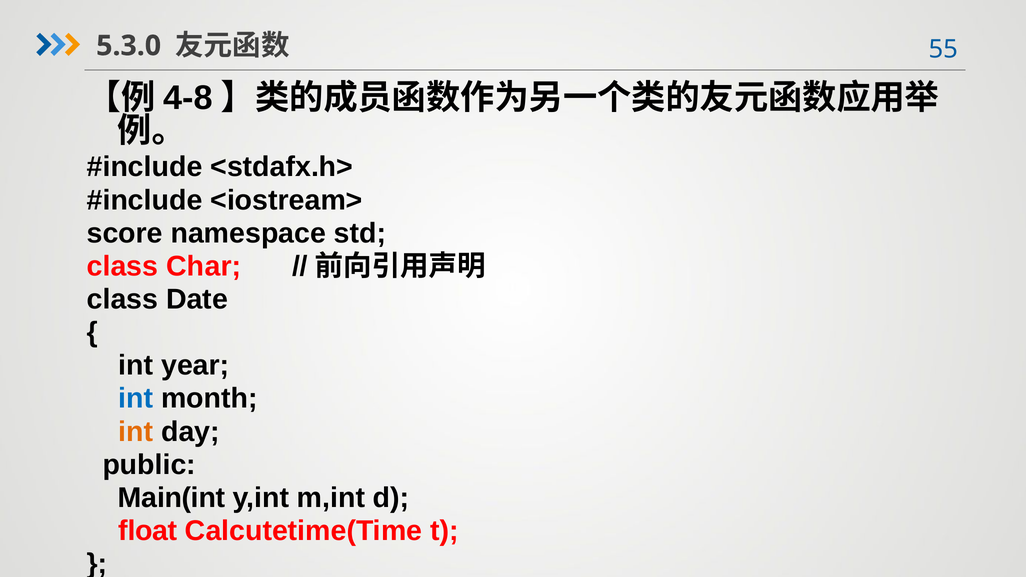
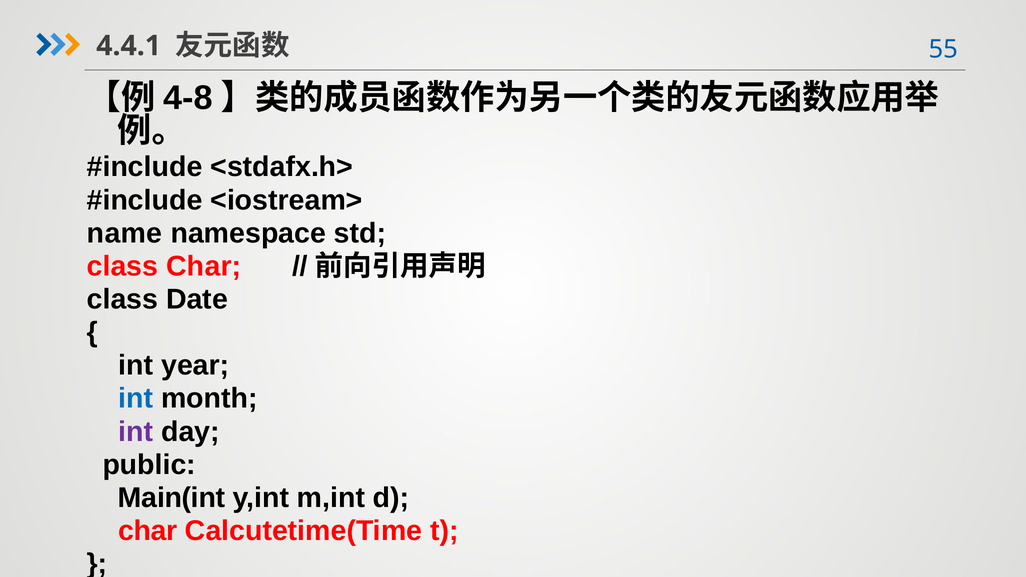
5.3.0: 5.3.0 -> 4.4.1 (129, 46)
score: score -> name (125, 233)
int colour: orange -> purple (136, 432)
float: float -> char (148, 531)
